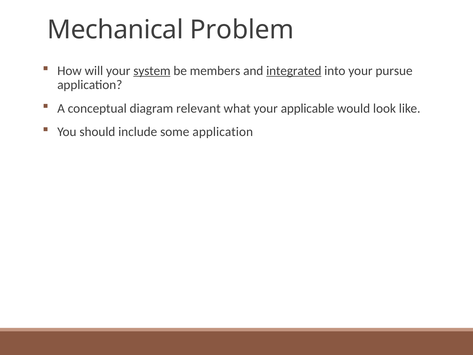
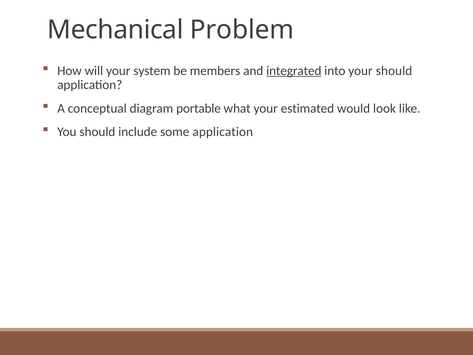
system underline: present -> none (152, 71)
your pursue: pursue -> should (394, 71)
relevant: relevant -> portable (199, 108)
applicable: applicable -> estimated (307, 108)
